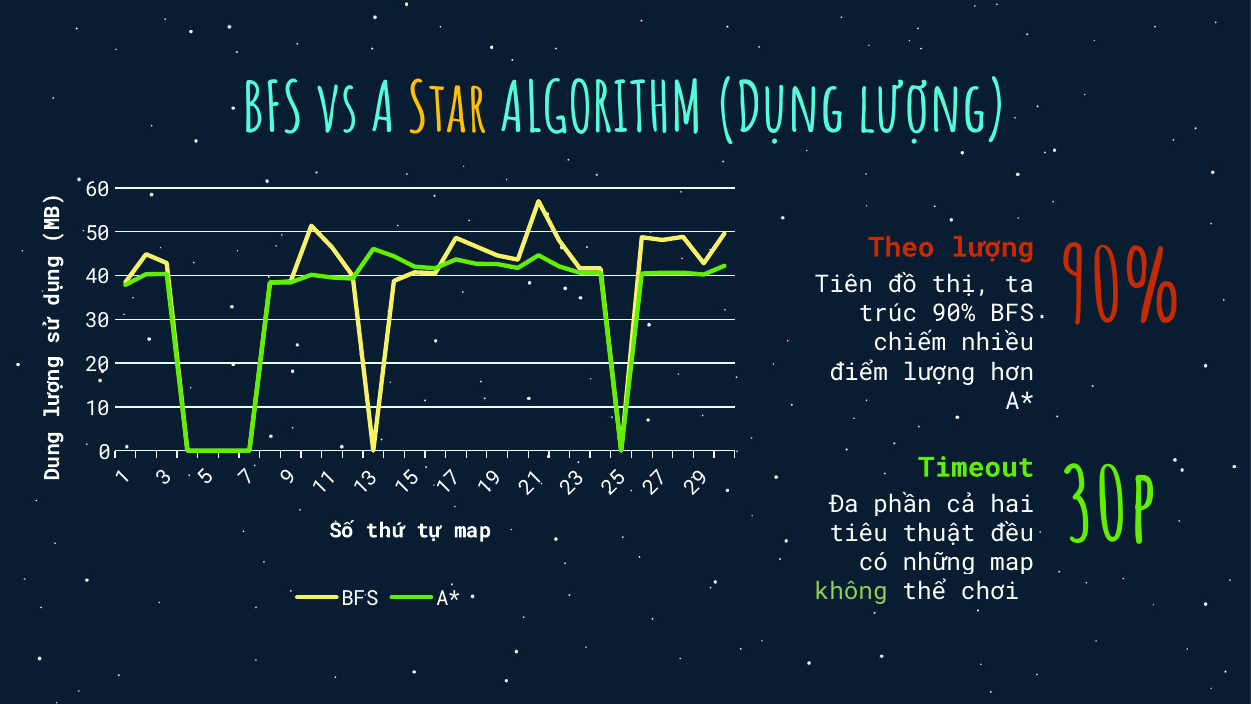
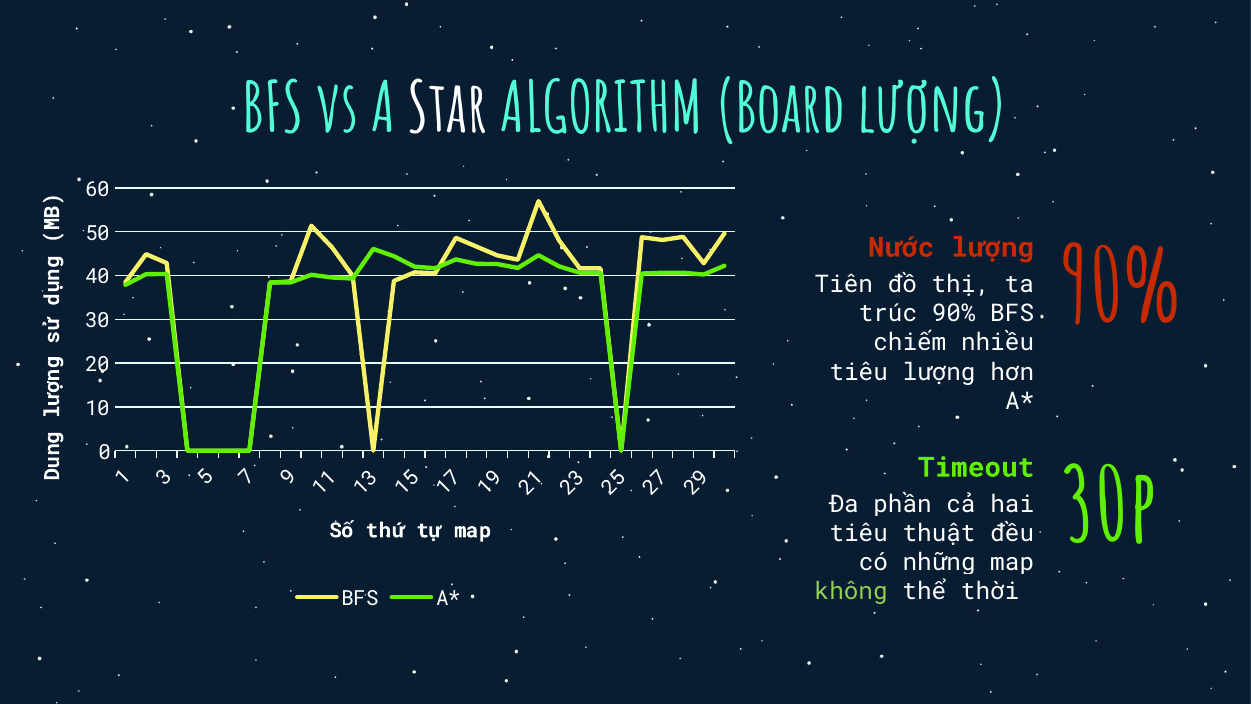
Star colour: yellow -> white (448, 110)
Dụng: Dụng -> Board (781, 110)
Theo: Theo -> Nước (901, 247)
điểm: điểm -> tiêu (859, 372)
chơi: chơi -> thời (990, 592)
